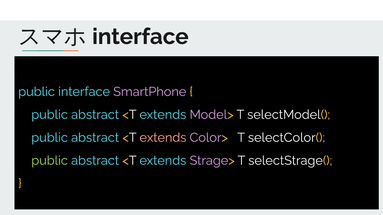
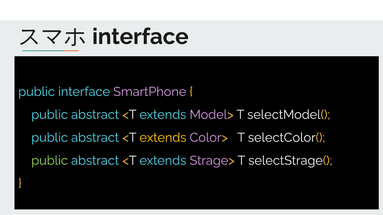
extends colour: pink -> yellow (163, 138)
